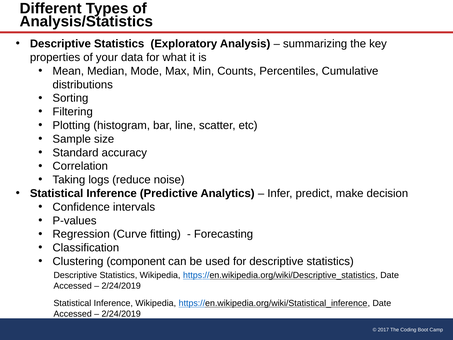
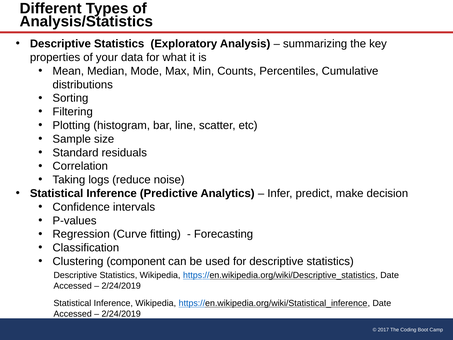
accuracy: accuracy -> residuals (124, 152)
